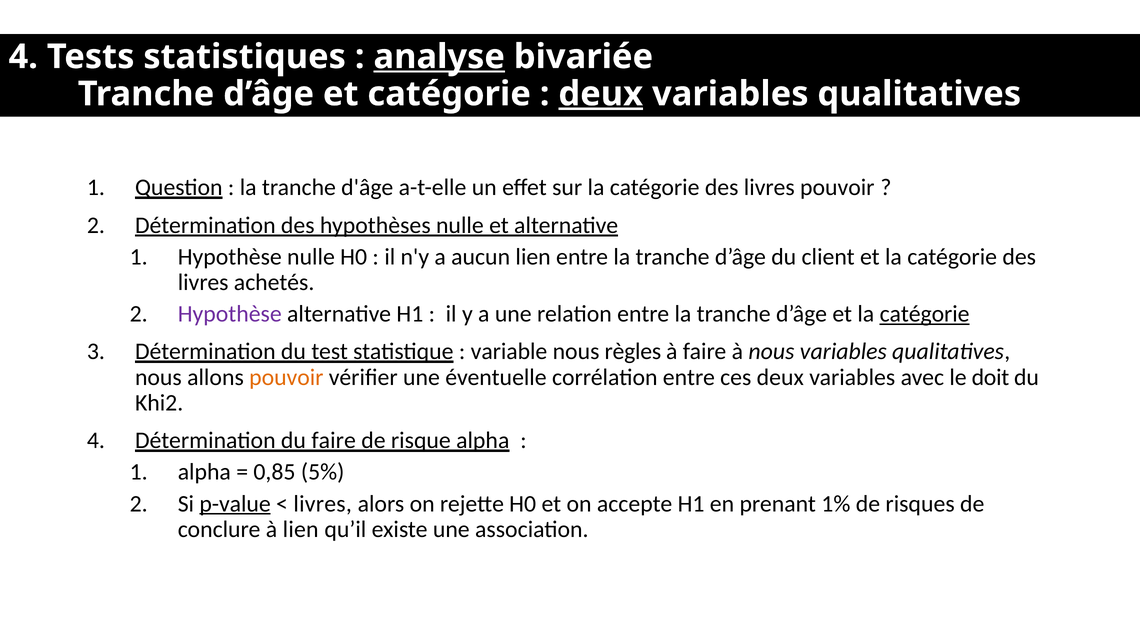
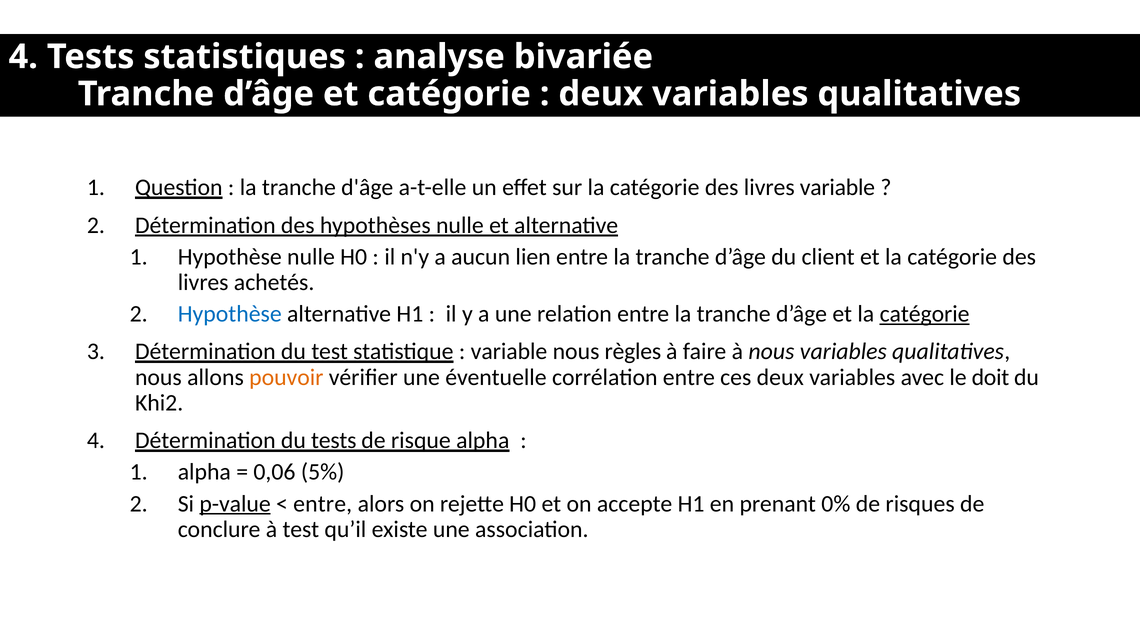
analyse underline: present -> none (439, 57)
deux underline: present -> none (601, 94)
livres pouvoir: pouvoir -> variable (837, 188)
Hypothèse colour: purple -> blue (230, 314)
du faire: faire -> tests (334, 441)
0,85: 0,85 -> 0,06 (274, 472)
livres: livres -> entre (323, 504)
1%: 1% -> 0% (836, 504)
à lien: lien -> test (301, 530)
